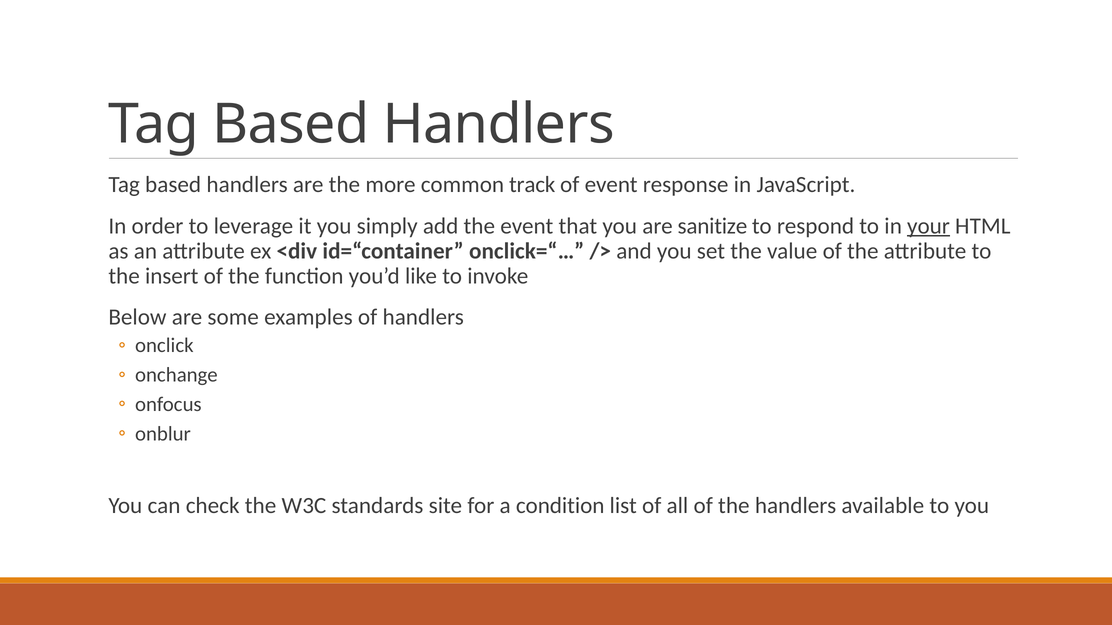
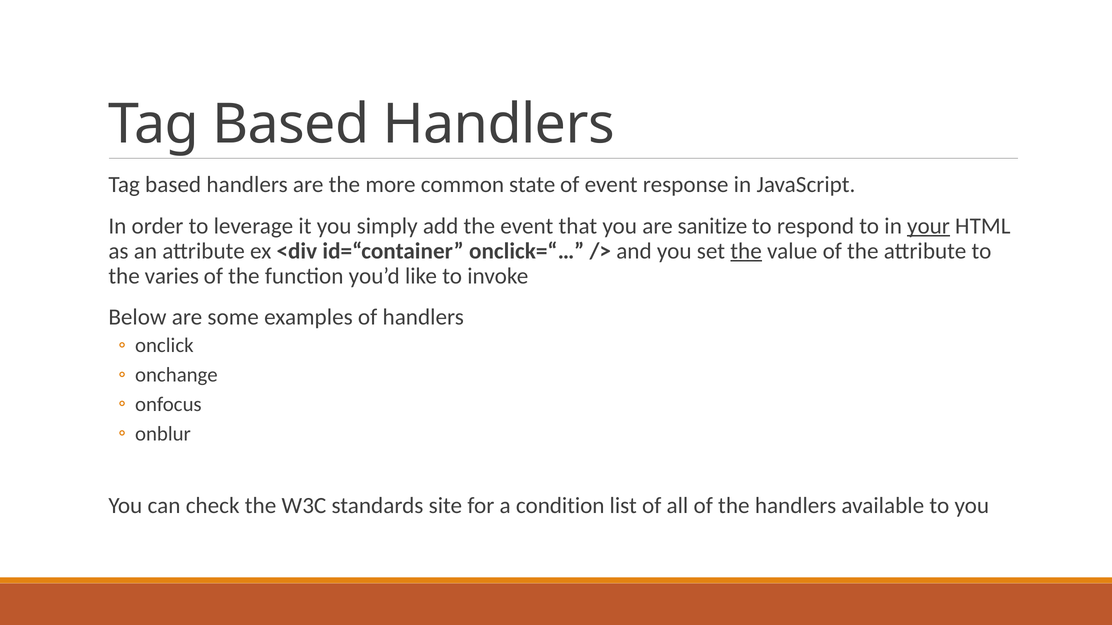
track: track -> state (532, 185)
the underline: none -> present (746, 251)
insert: insert -> varies (172, 276)
